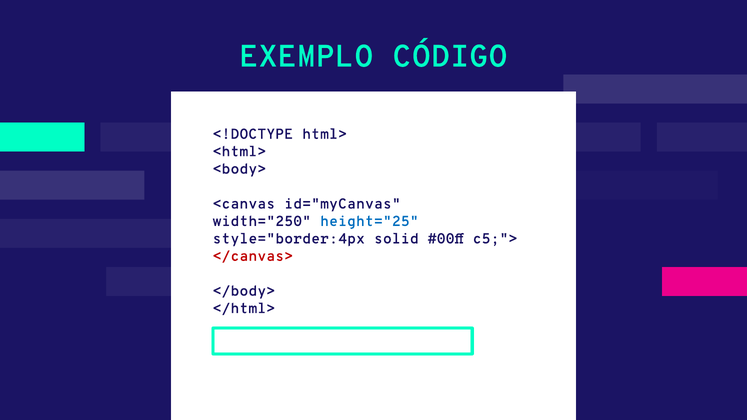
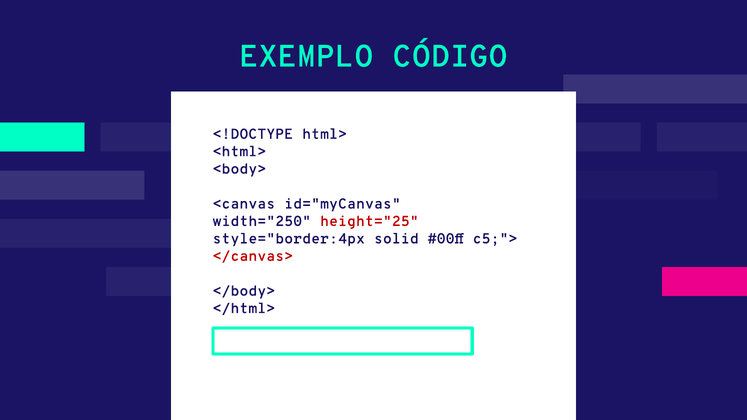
height="25 colour: blue -> red (369, 221)
